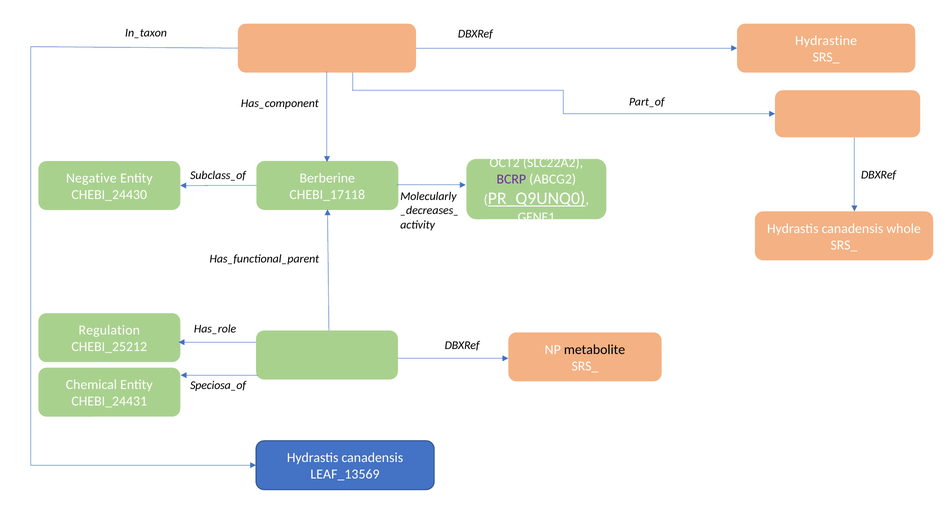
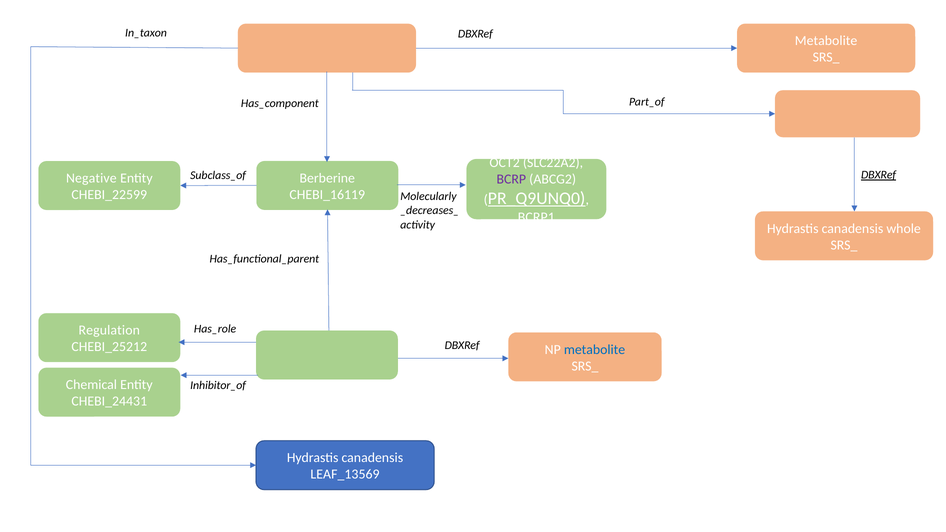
Hydrastine: Hydrastine -> Metabolite (826, 41)
DBXRef underline: none -> present (879, 175)
CHEBI_24430: CHEBI_24430 -> CHEBI_22599 (109, 195)
CHEBI_17118: CHEBI_17118 -> CHEBI_16119 (327, 195)
GENE1: GENE1 -> BCRP1 (536, 217)
metabolite colour: black -> blue (595, 350)
Speciosa_of: Speciosa_of -> Inhibitor_of (218, 385)
